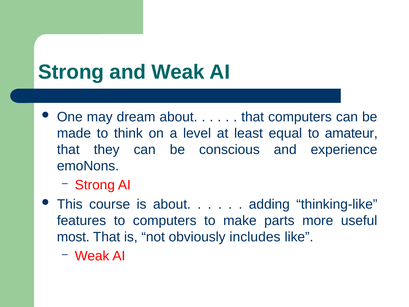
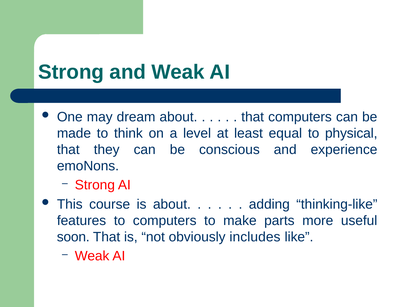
amateur: amateur -> physical (351, 133)
most: most -> soon (73, 237)
